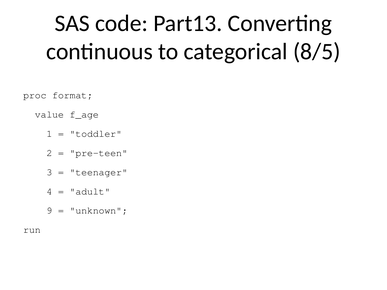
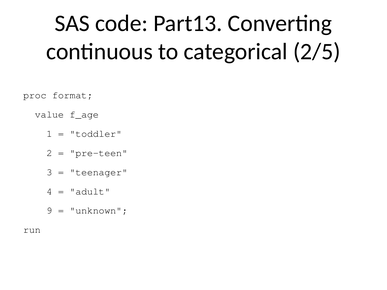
8/5: 8/5 -> 2/5 (317, 52)
